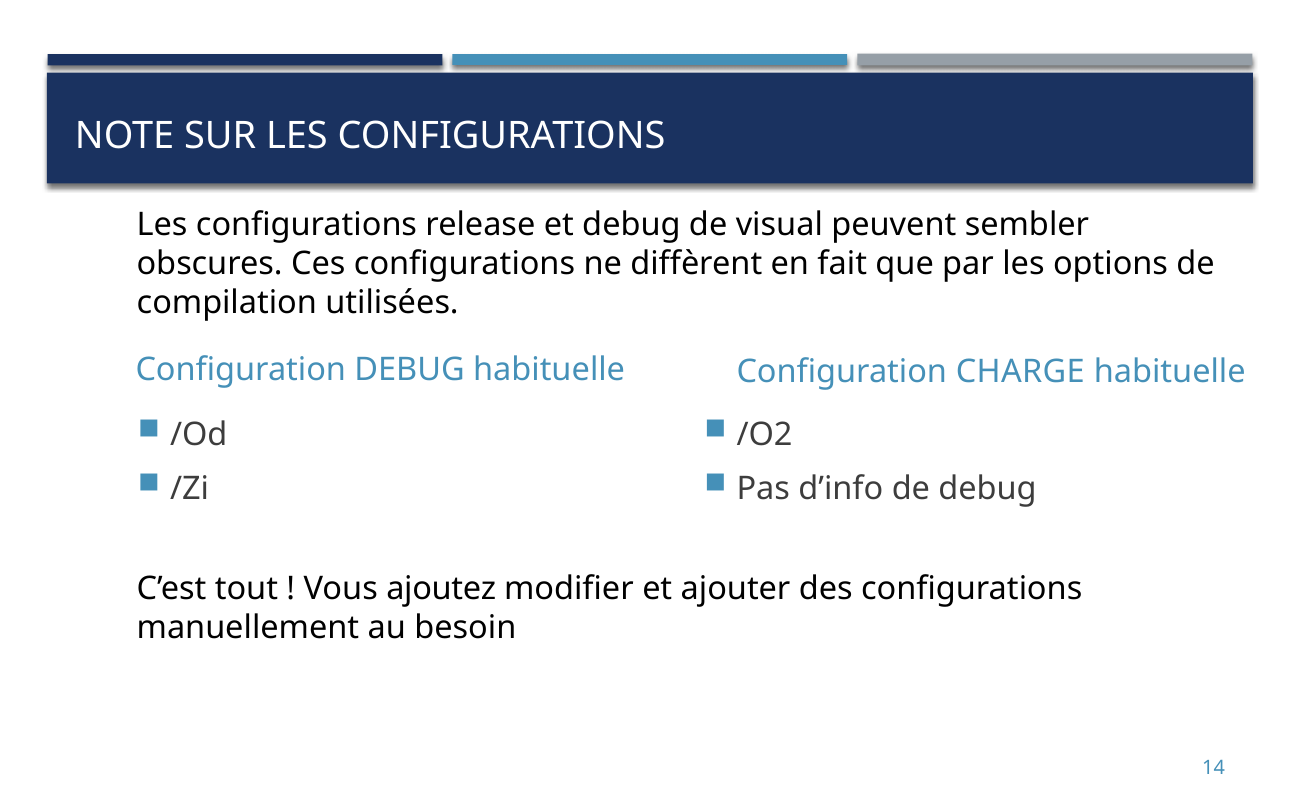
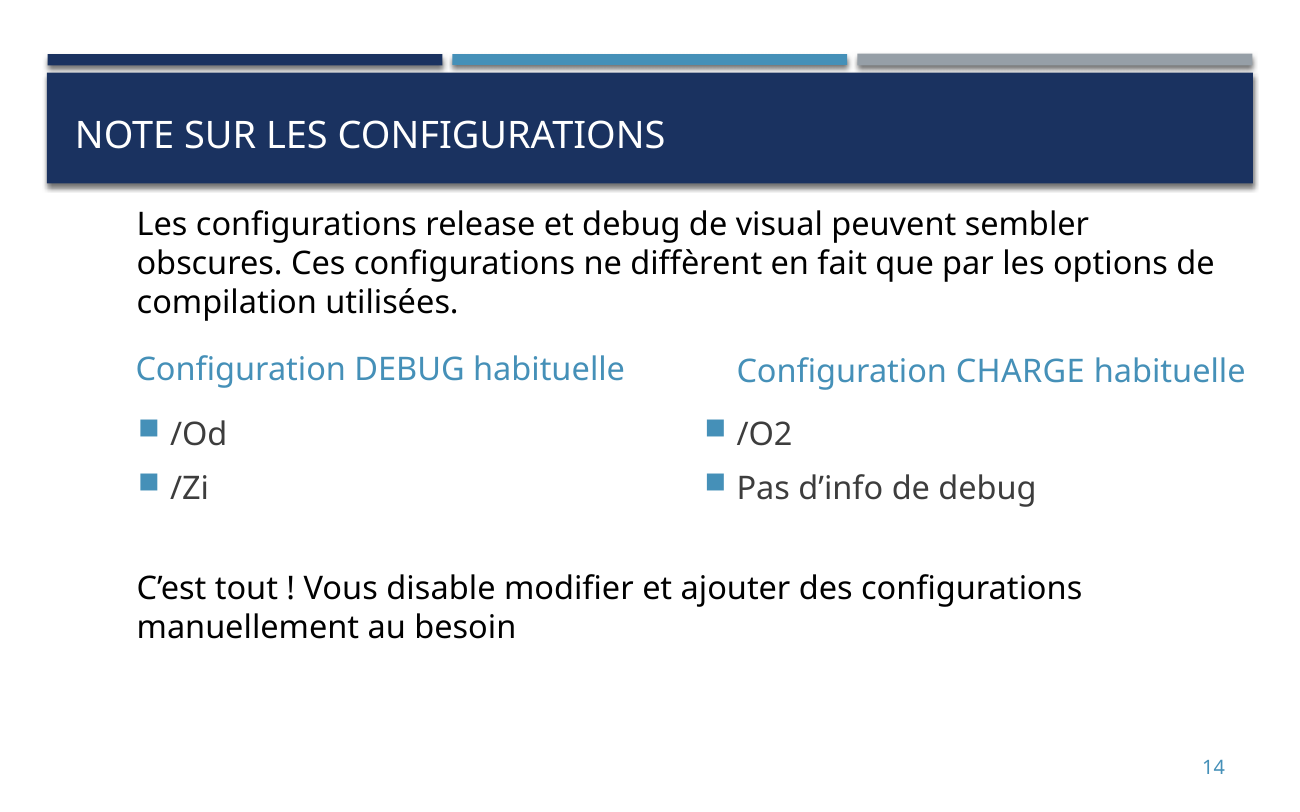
ajoutez: ajoutez -> disable (441, 589)
